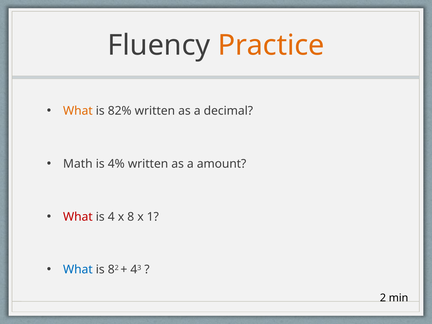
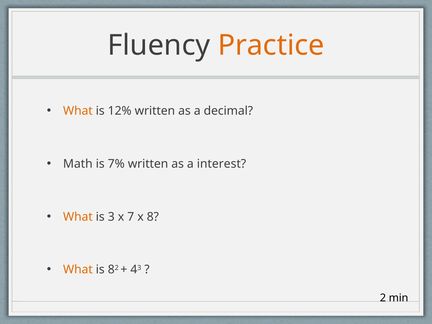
82%: 82% -> 12% (120, 111)
4%: 4% -> 7% (116, 164)
amount: amount -> interest (221, 164)
What colour: red -> orange (78, 217)
4: 4 -> 3 (111, 217)
8: 8 -> 7 (131, 217)
1: 1 -> 8 (153, 217)
What colour: blue -> orange (78, 270)
